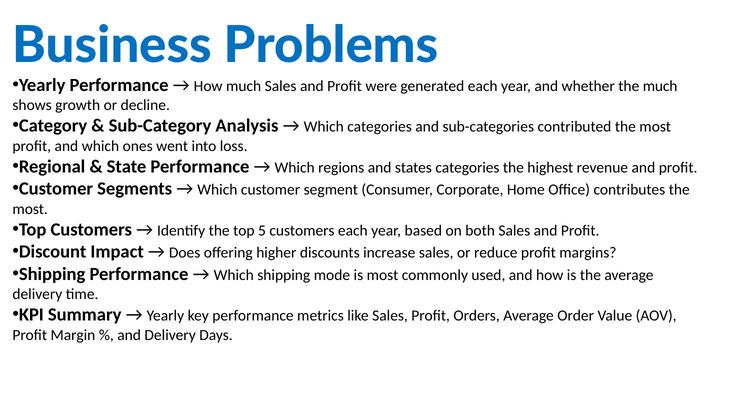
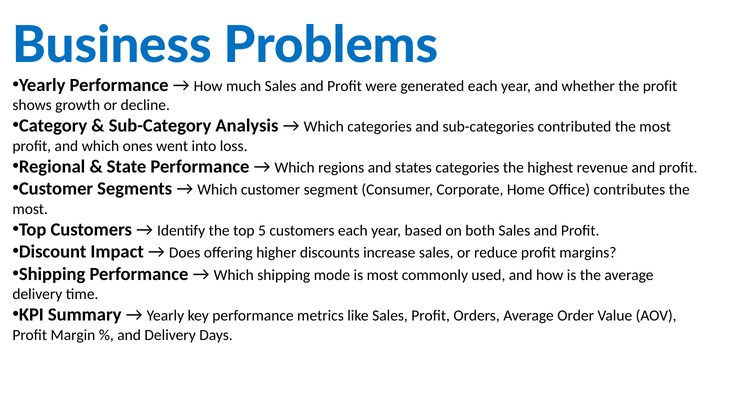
the much: much -> profit (660, 86)
